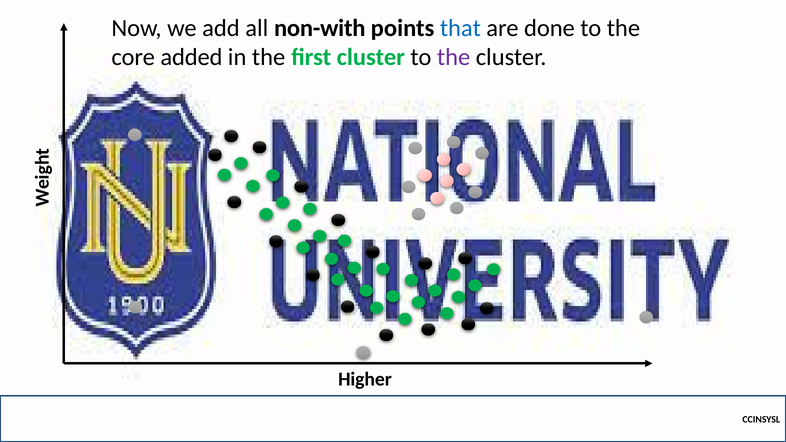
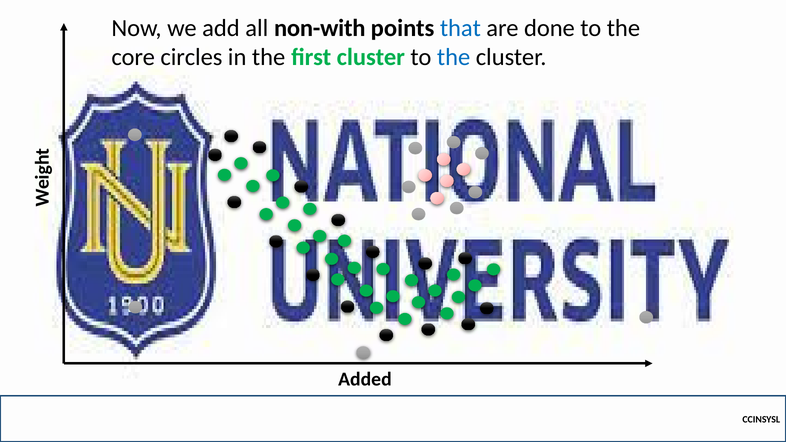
added: added -> circles (191, 57)
the colour: purple -> blue (454, 57)
Higher: Higher -> Added (365, 379)
